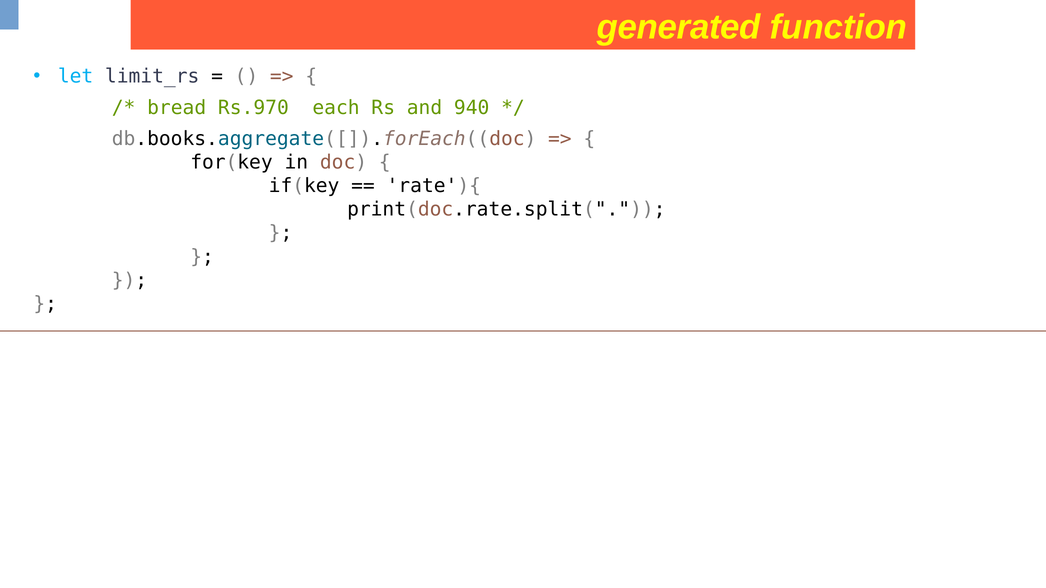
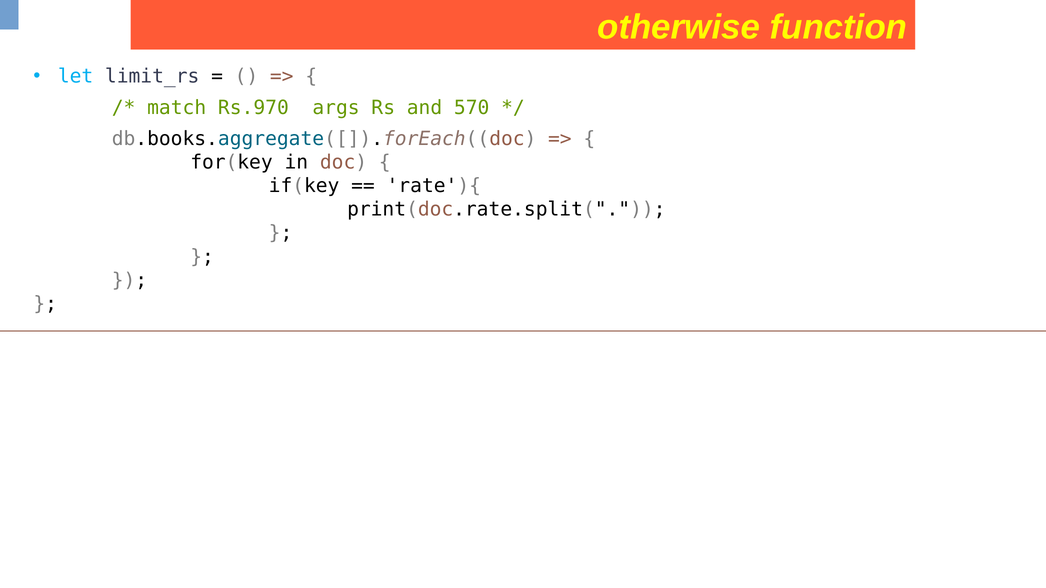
generated: generated -> otherwise (679, 27)
bread: bread -> match (177, 108)
each: each -> args (336, 108)
940: 940 -> 570 (472, 108)
